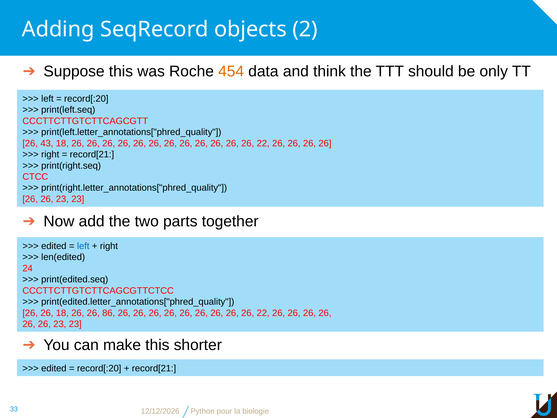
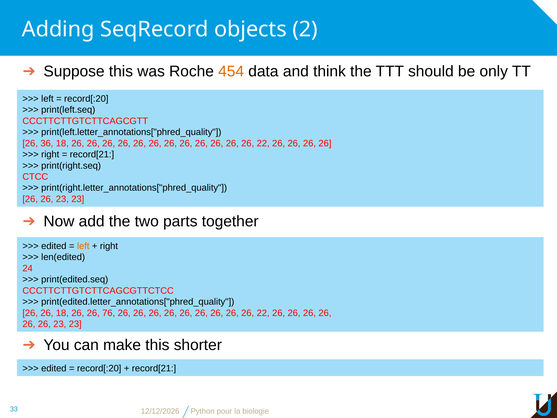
43: 43 -> 36 (47, 143)
left colour: blue -> orange (83, 246)
86: 86 -> 76 (109, 313)
